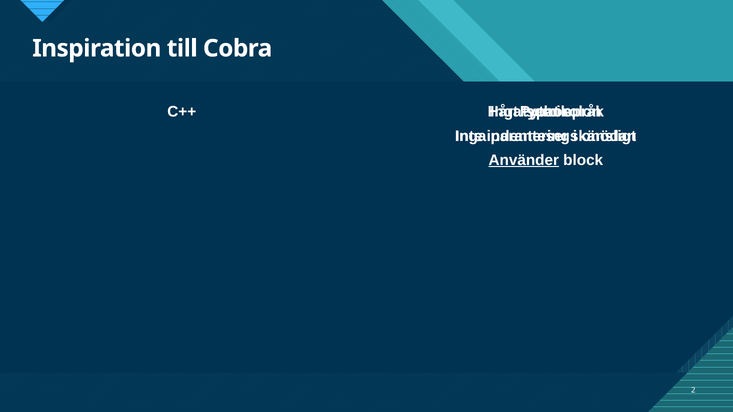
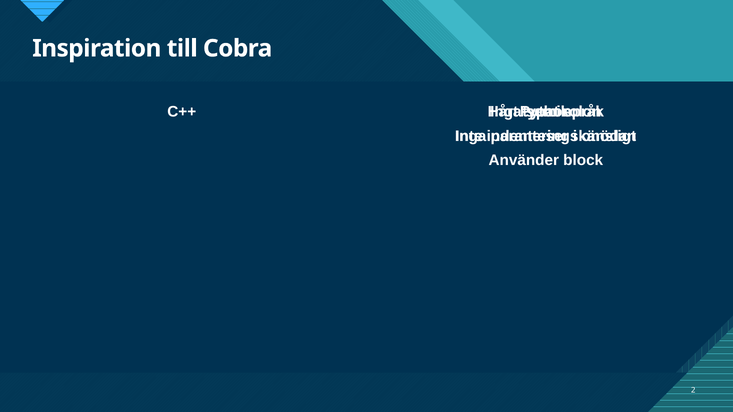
Använder underline: present -> none (524, 160)
